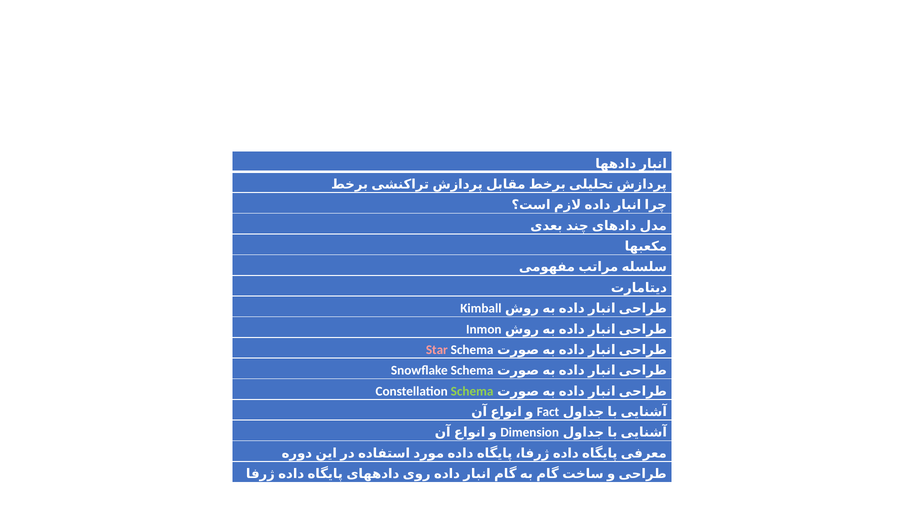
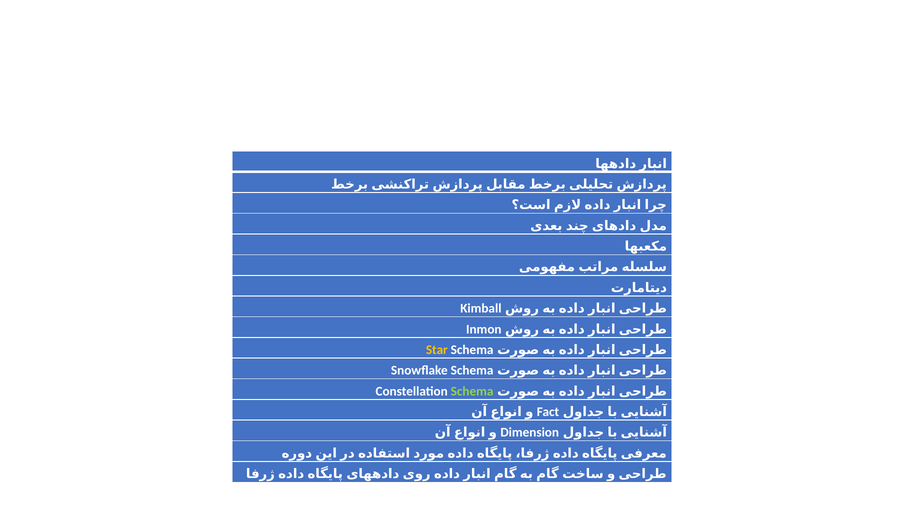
Star colour: pink -> yellow (437, 350)
